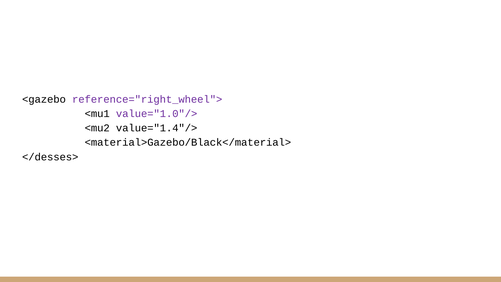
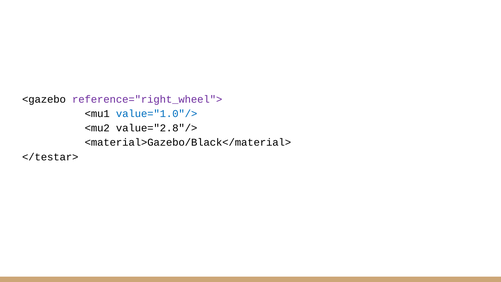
value="1.0"/> colour: purple -> blue (157, 114)
value="1.4"/>: value="1.4"/> -> value="2.8"/> (157, 128)
</desses>: </desses> -> </testar> (50, 157)
